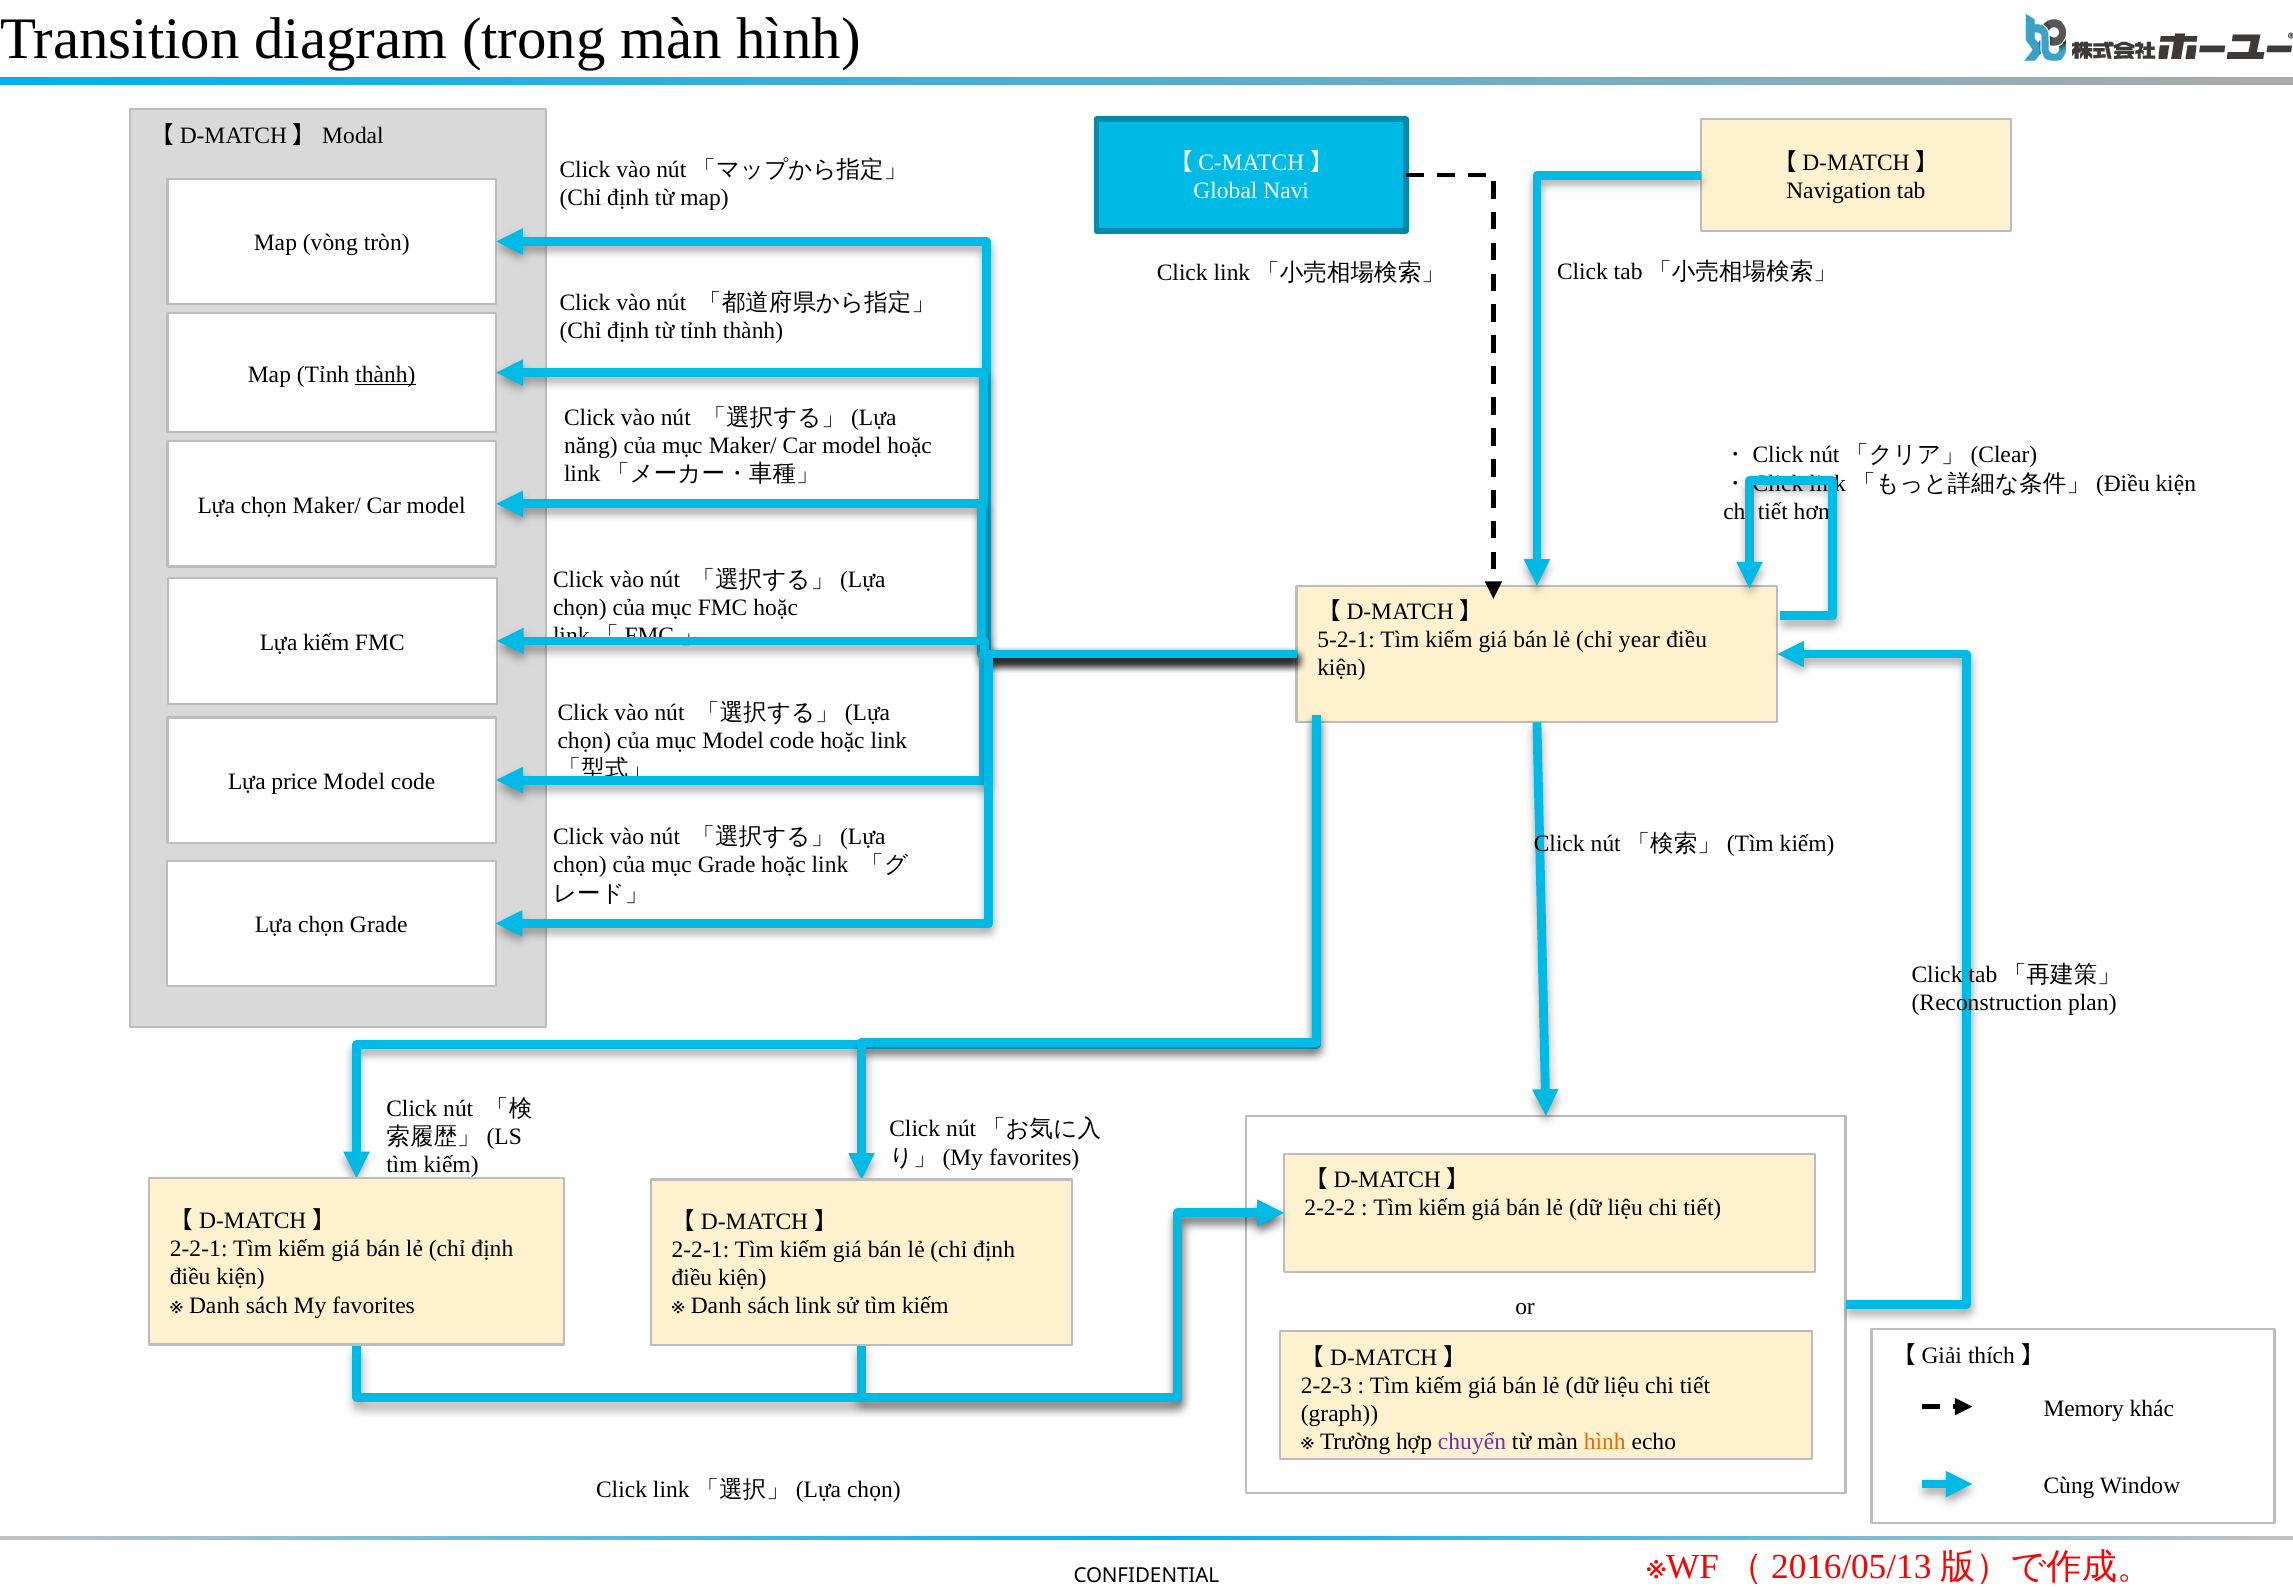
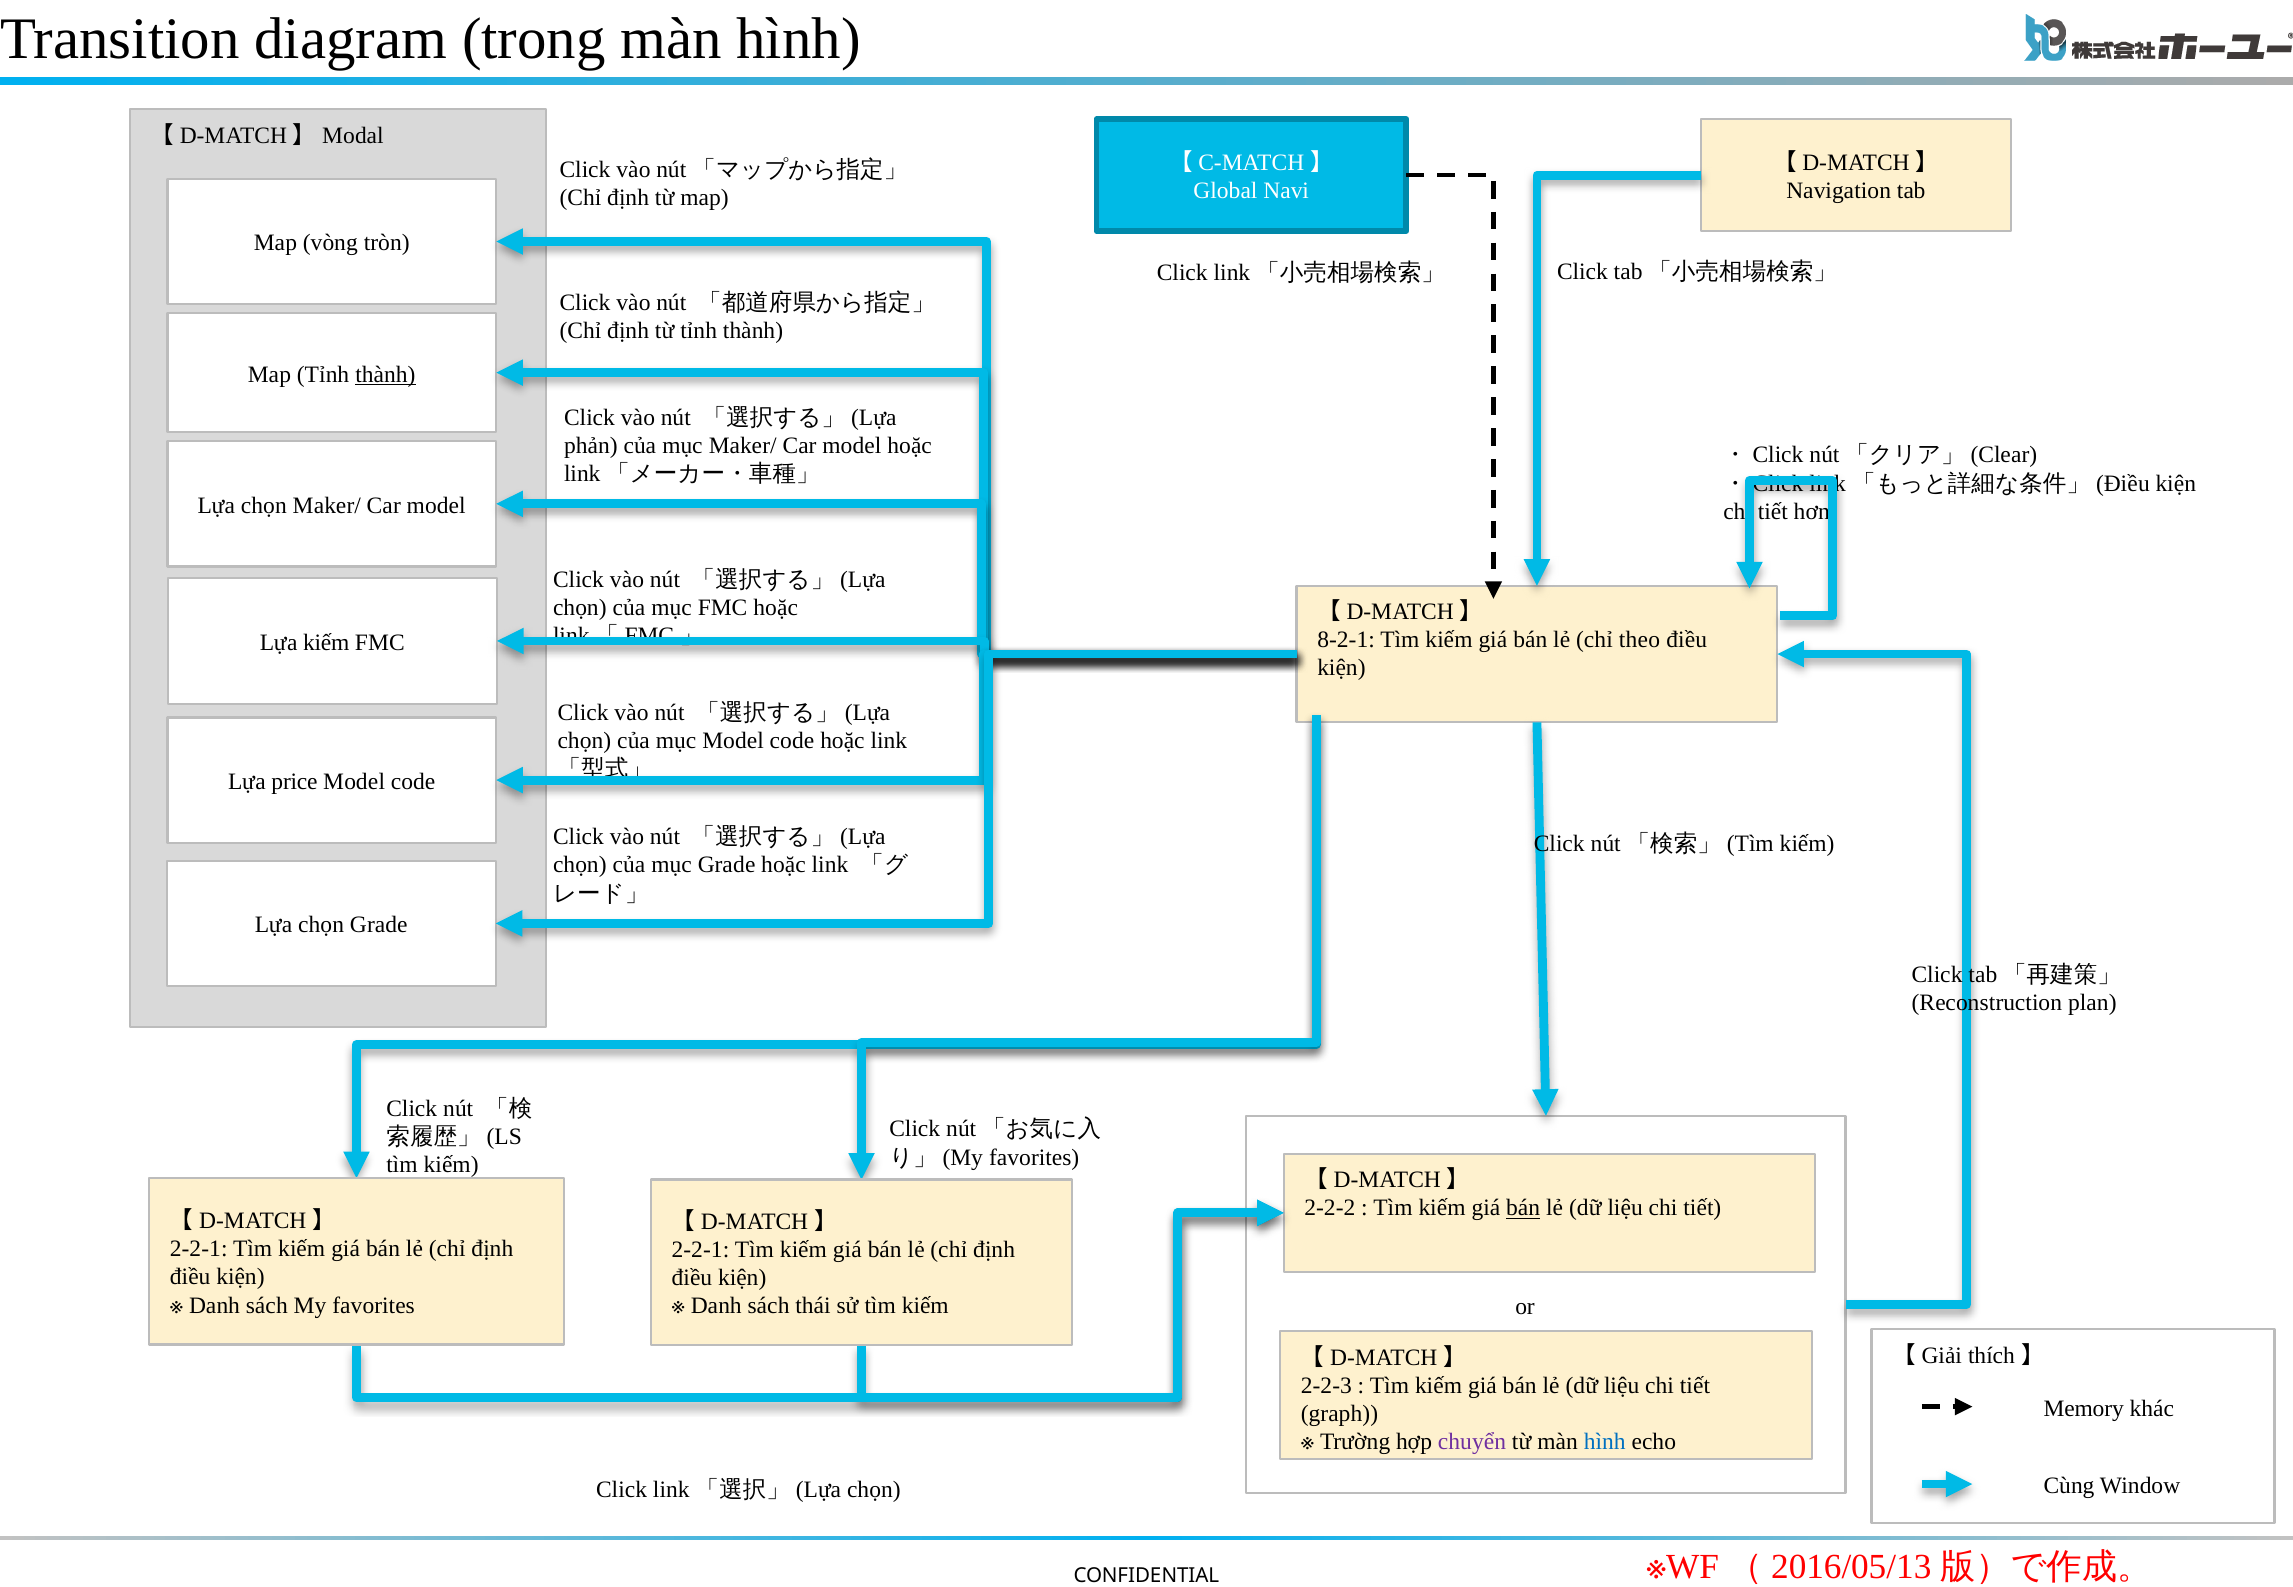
năng: năng -> phản (591, 446)
5-2-1: 5-2-1 -> 8-2-1 (1346, 640)
year: year -> theo (1639, 640)
bán underline: none -> present (1523, 1208)
sách link: link -> thái (813, 1306)
hình colour: orange -> blue (1605, 1442)
